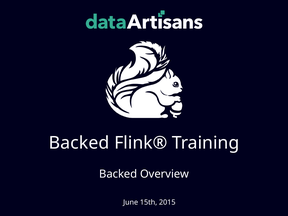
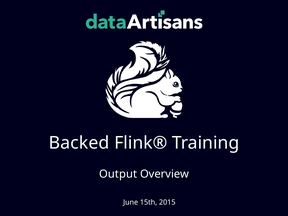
Backed: Backed -> Output (118, 174)
